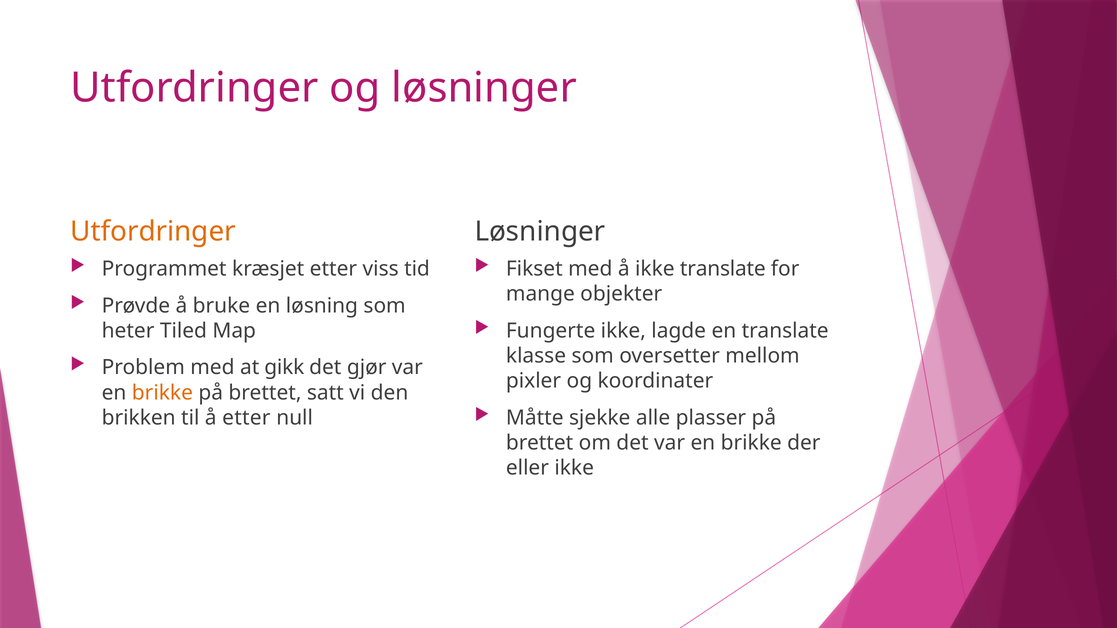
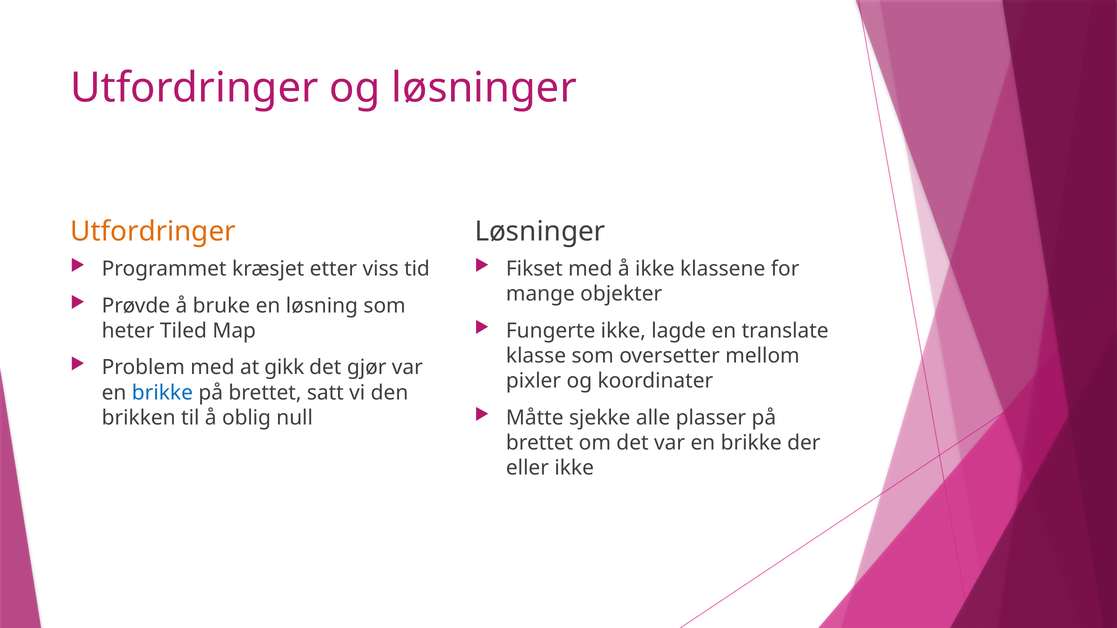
ikke translate: translate -> klassene (723, 269)
brikke colour: orange -> blue (162, 393)
å etter: etter -> oblig (247, 418)
